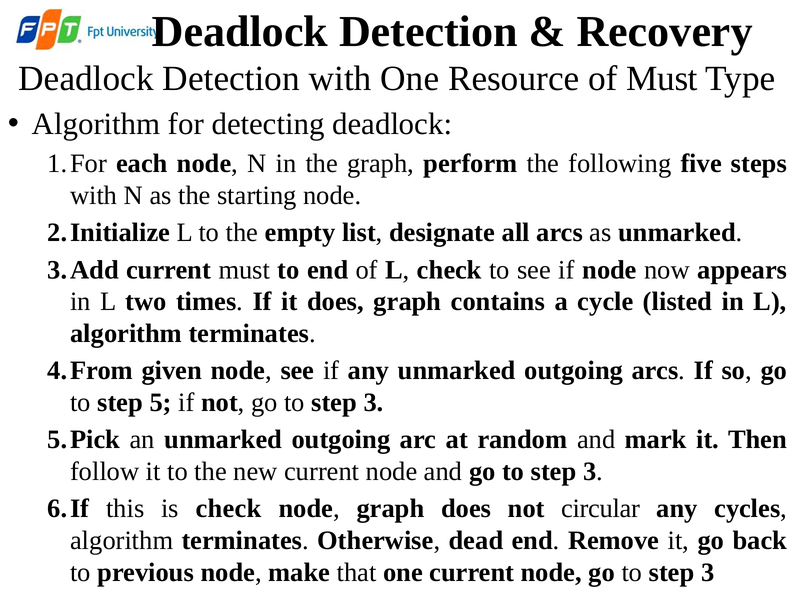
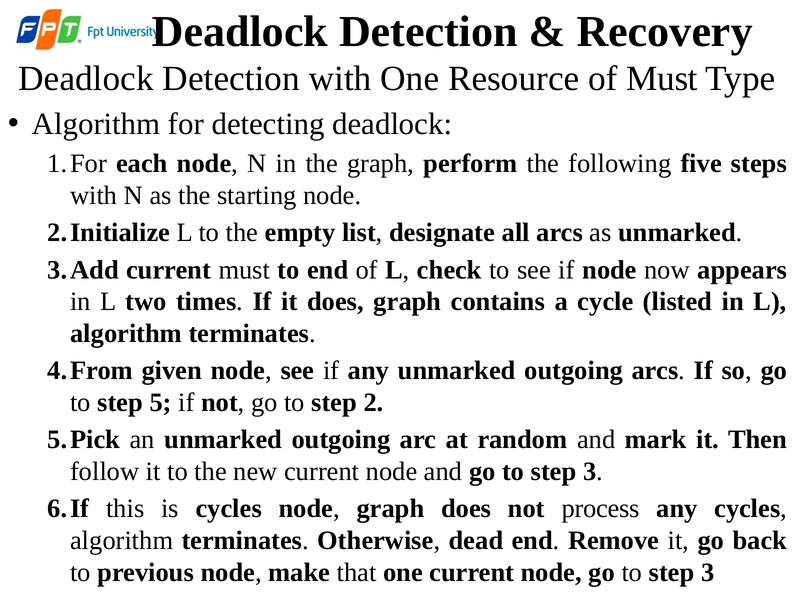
3: 3 -> 2 (373, 402)
is check: check -> cycles (229, 508)
circular: circular -> process (601, 508)
